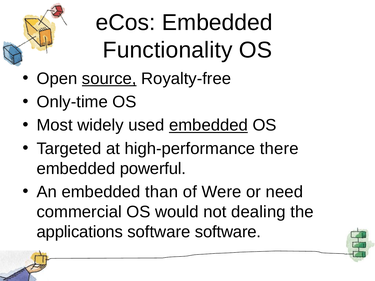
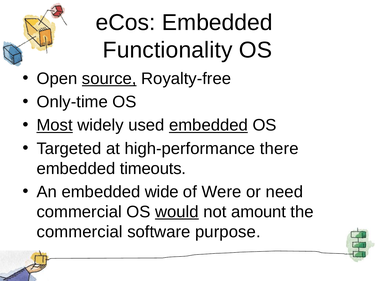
Most underline: none -> present (55, 125)
powerful: powerful -> timeouts (153, 169)
than: than -> wide (162, 192)
would underline: none -> present (177, 212)
dealing: dealing -> amount (259, 212)
applications: applications -> commercial (80, 232)
software software: software -> purpose (228, 232)
